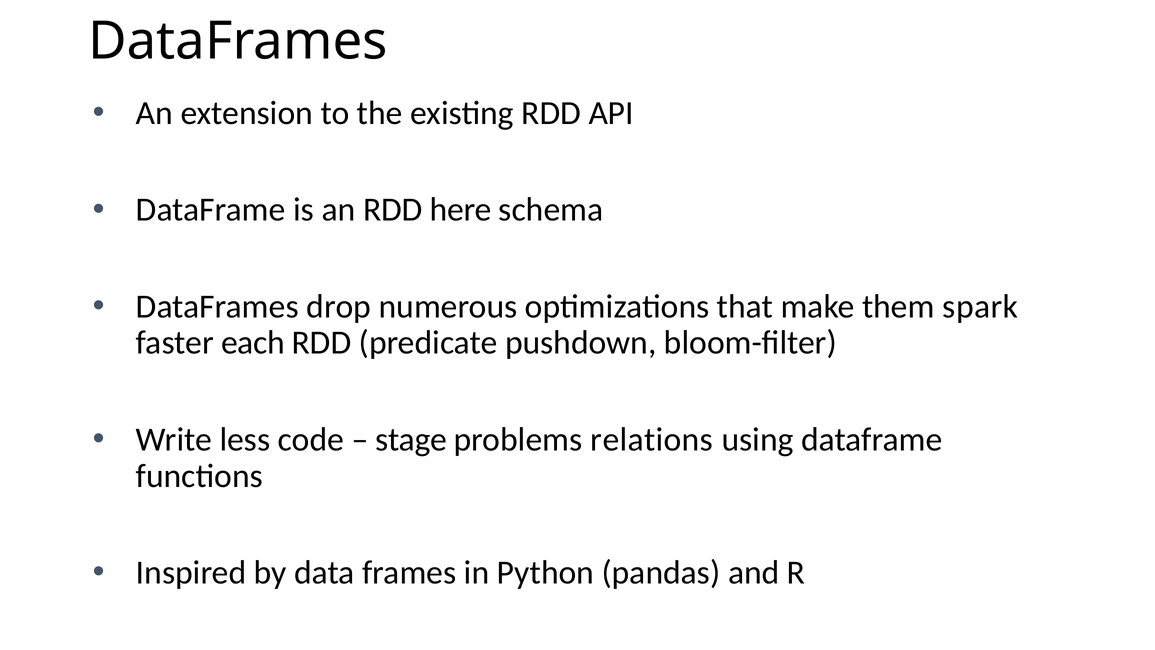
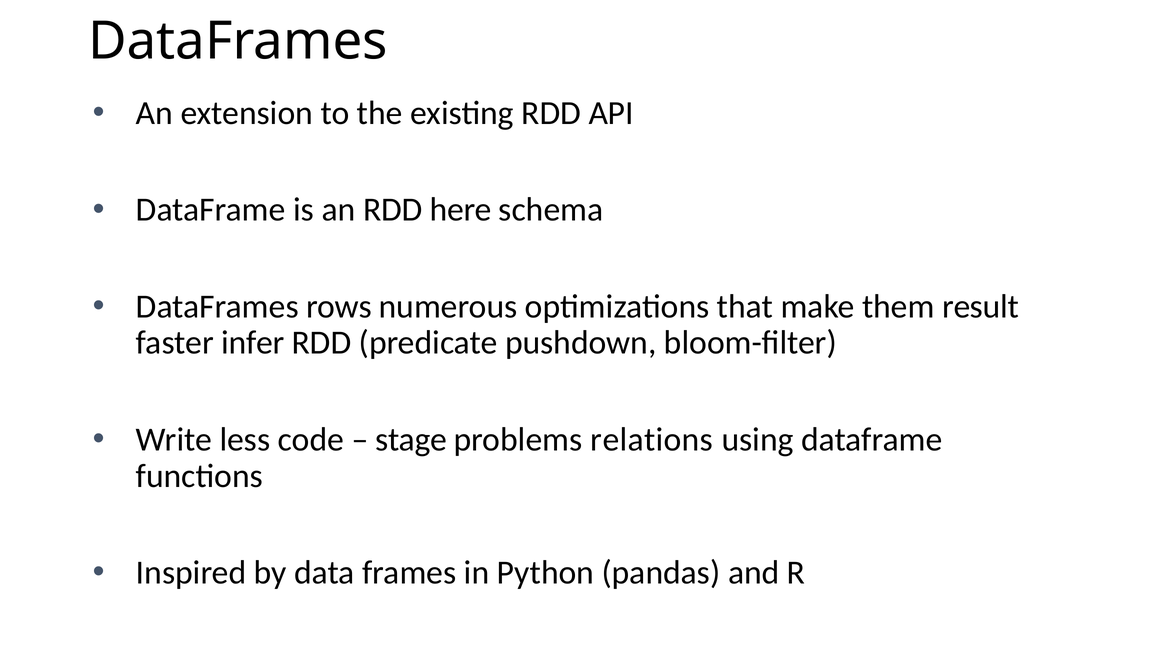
drop: drop -> rows (339, 306)
spark: spark -> result (981, 306)
each: each -> infer (253, 343)
